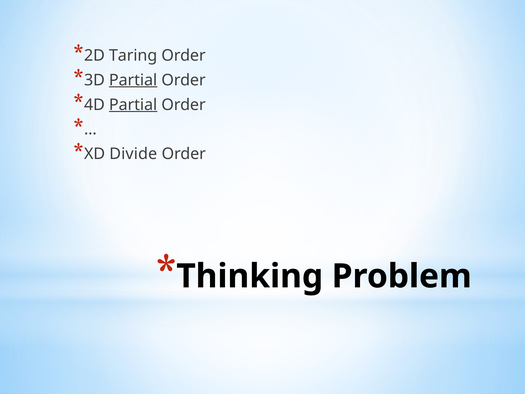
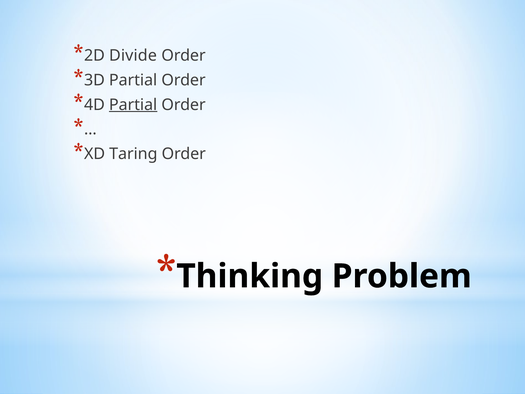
Taring: Taring -> Divide (133, 55)
Partial underline: present -> none (133, 80)
Divide: Divide -> Taring (133, 154)
